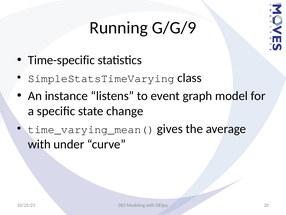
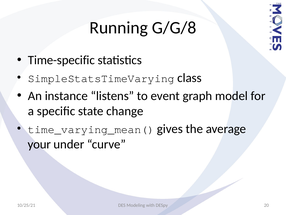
G/G/9: G/G/9 -> G/G/8 (174, 28)
with: with -> your (39, 144)
